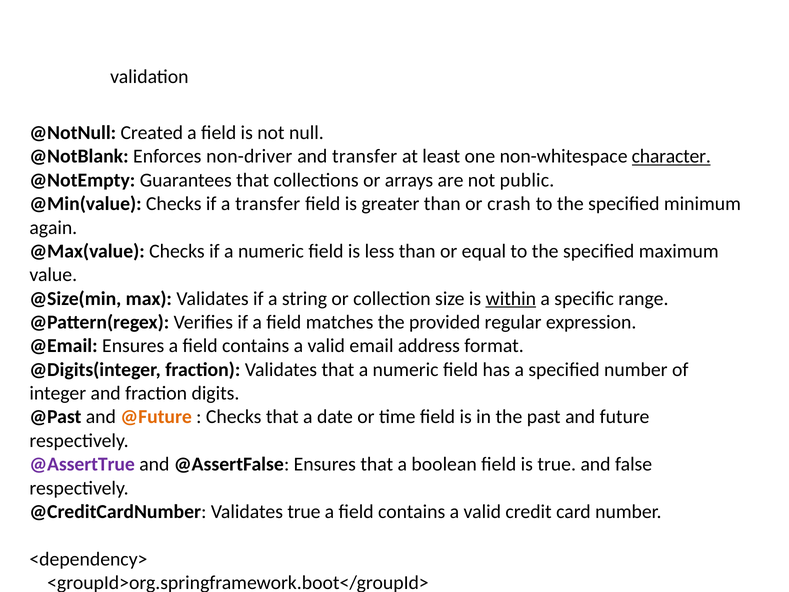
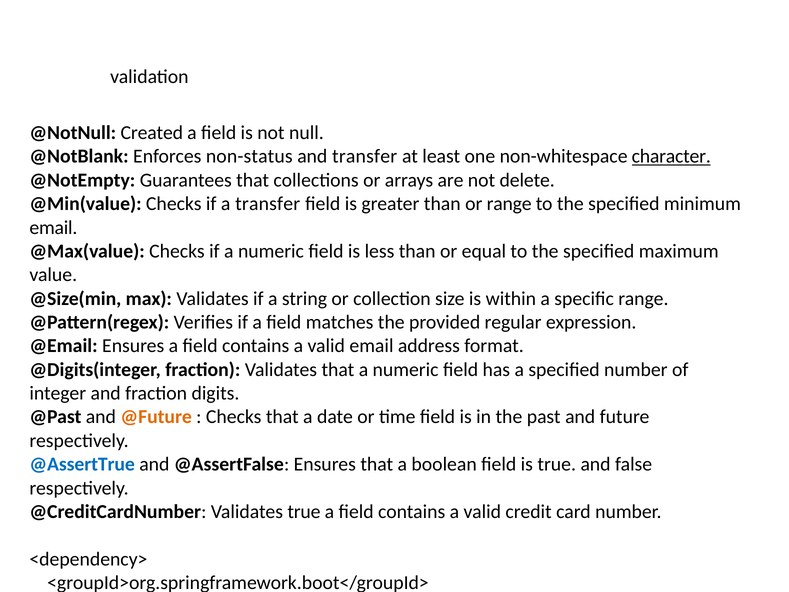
non-driver: non-driver -> non-status (249, 156)
public: public -> delete (527, 180)
or crash: crash -> range (509, 204)
again: again -> email (53, 227)
within underline: present -> none (511, 298)
@AssertTrue colour: purple -> blue (82, 464)
